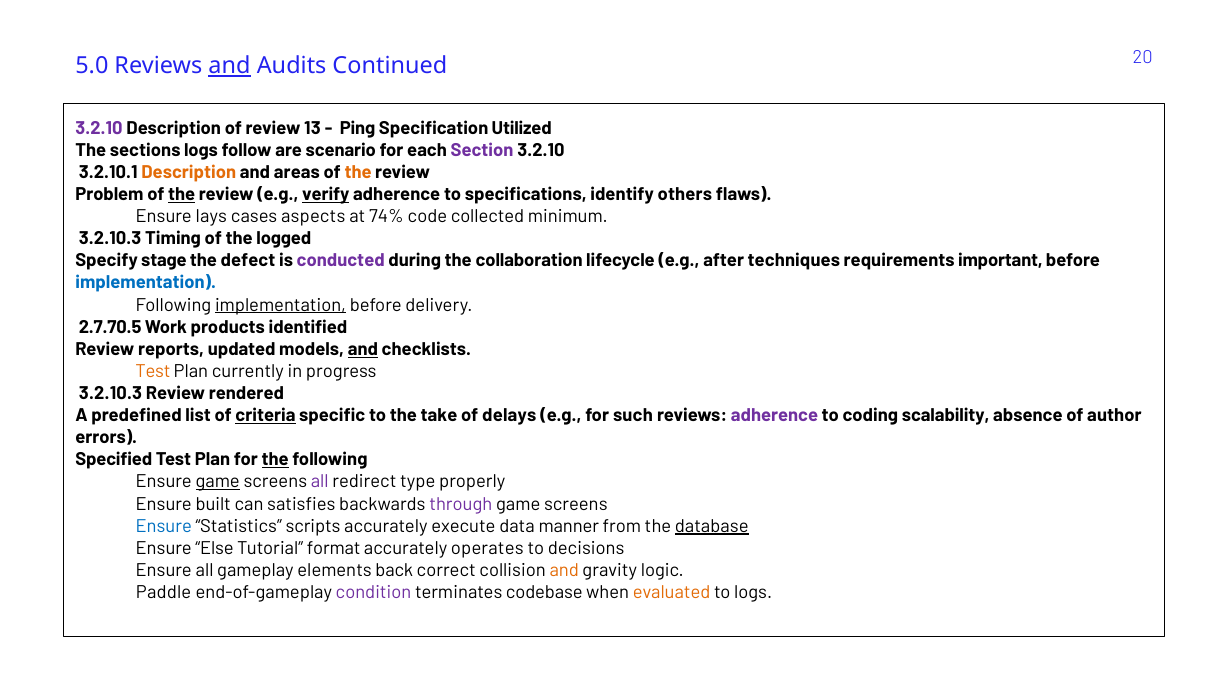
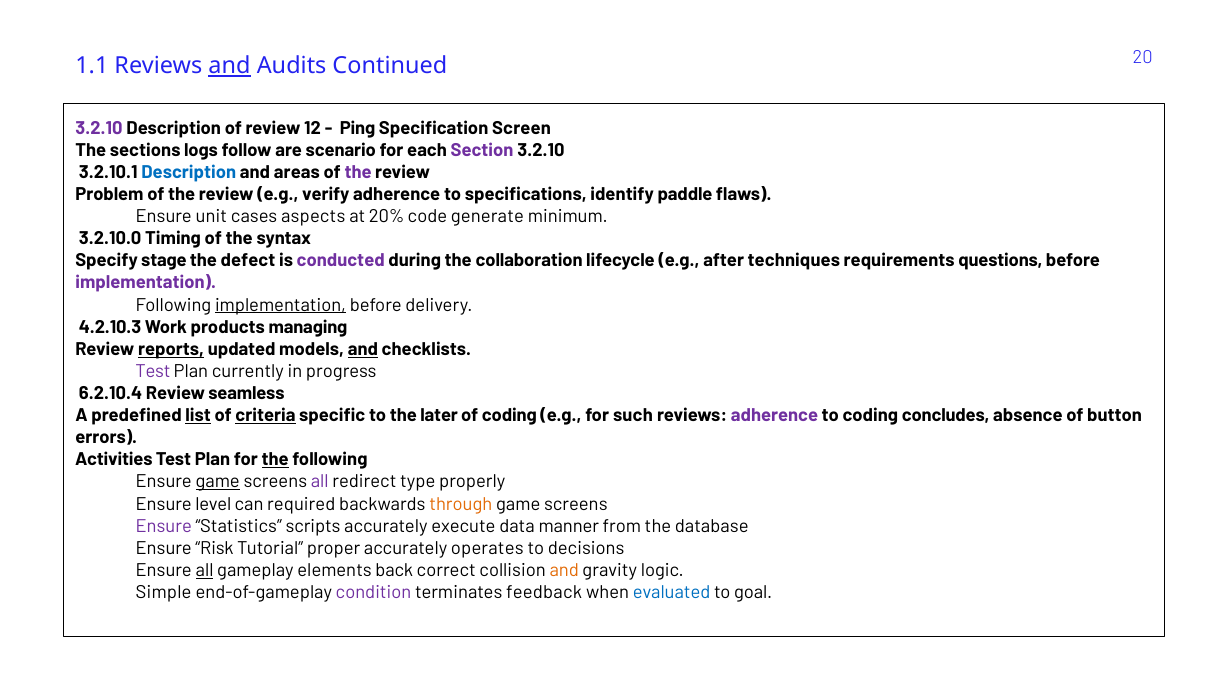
5.0: 5.0 -> 1.1 (92, 66)
13: 13 -> 12 (313, 128)
Utilized: Utilized -> Screen (522, 128)
Description colour: orange -> blue (189, 172)
the colour: orange -> purple (358, 172)
the underline: present -> none (182, 194)
verify underline: present -> none (326, 194)
others: others -> paddle (685, 194)
lays: lays -> unit (211, 216)
74%: 74% -> 20% (387, 216)
collected: collected -> generate (487, 216)
3.2.10.3: 3.2.10.3 -> 3.2.10.0 (110, 239)
logged: logged -> syntax (284, 239)
important: important -> questions (1000, 261)
implementation colour: blue -> purple (146, 283)
2.7.70.5: 2.7.70.5 -> 4.2.10.3 (110, 327)
identified: identified -> managing (308, 327)
reports underline: none -> present (171, 349)
Test colour: orange -> purple (153, 371)
3.2.10.3: 3.2.10.3 -> 6.2.10.4 (111, 393)
rendered: rendered -> seamless (246, 393)
list underline: none -> present (198, 415)
take: take -> later (439, 415)
of delays: delays -> coding (509, 415)
scalability: scalability -> concludes (946, 415)
author: author -> button (1115, 415)
Specified: Specified -> Activities (114, 460)
built: built -> level (213, 504)
satisfies: satisfies -> required (301, 504)
through colour: purple -> orange (461, 504)
Ensure colour: blue -> purple (164, 526)
database underline: present -> none (712, 526)
Else: Else -> Risk (215, 548)
format: format -> proper (334, 548)
all underline: none -> present (205, 570)
Paddle: Paddle -> Simple (164, 592)
codebase: codebase -> feedback (544, 592)
evaluated colour: orange -> blue (672, 592)
to logs: logs -> goal (753, 592)
